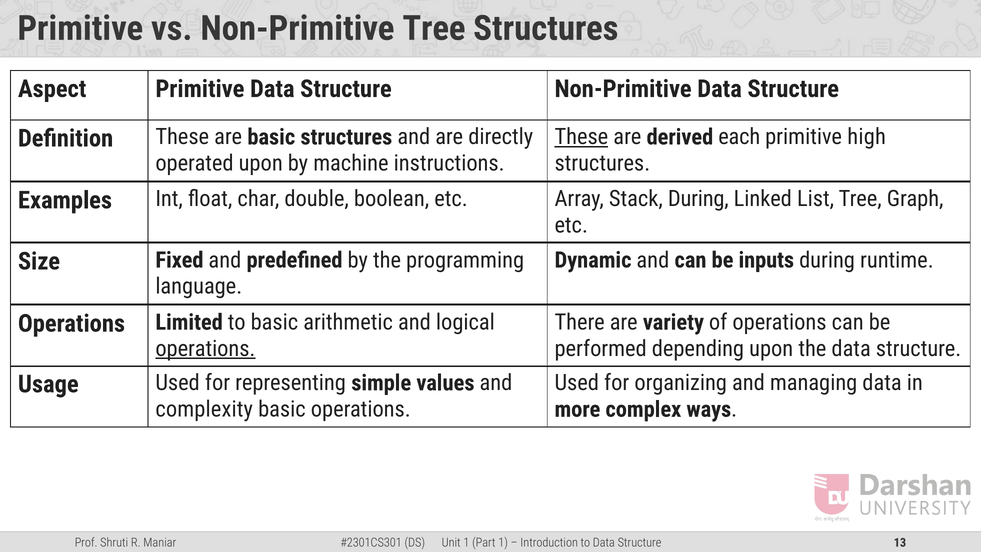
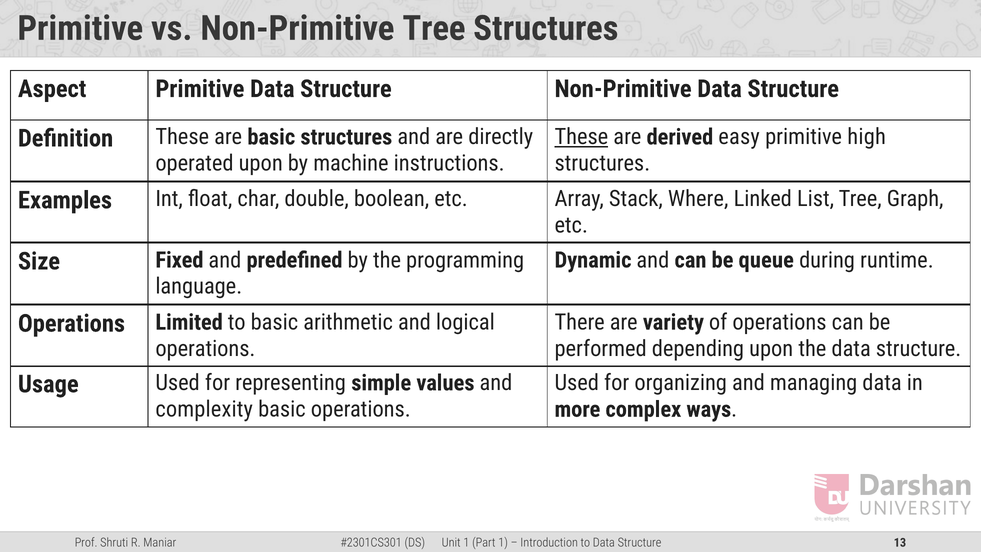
each: each -> easy (739, 137)
Stack During: During -> Where (698, 199)
inputs: inputs -> queue (766, 260)
operations underline: present -> none (205, 349)
